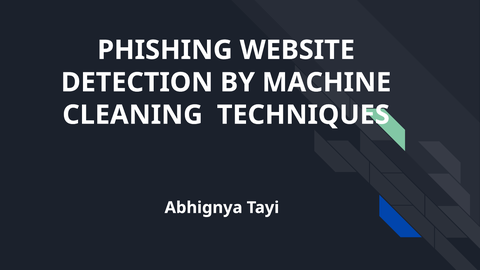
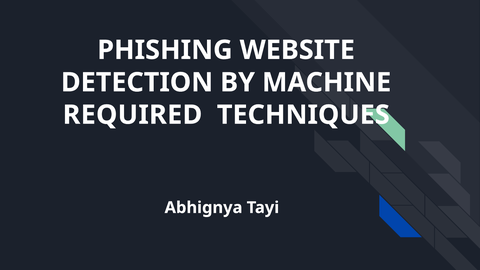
CLEANING: CLEANING -> REQUIRED (132, 115)
